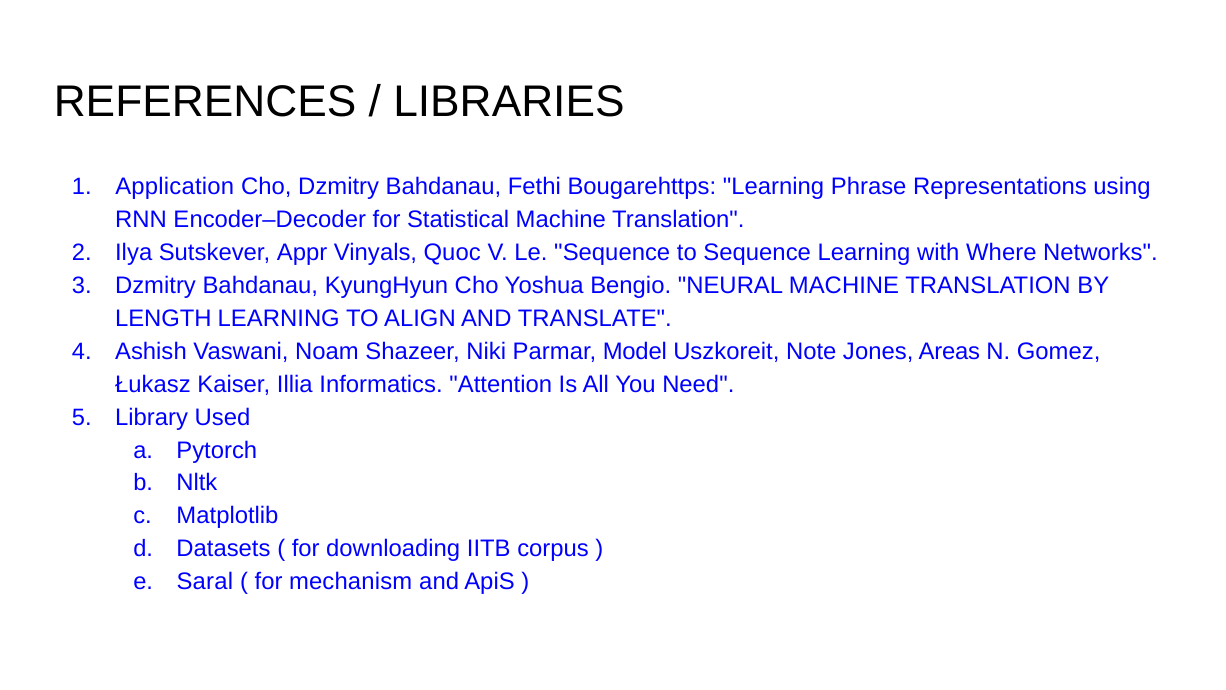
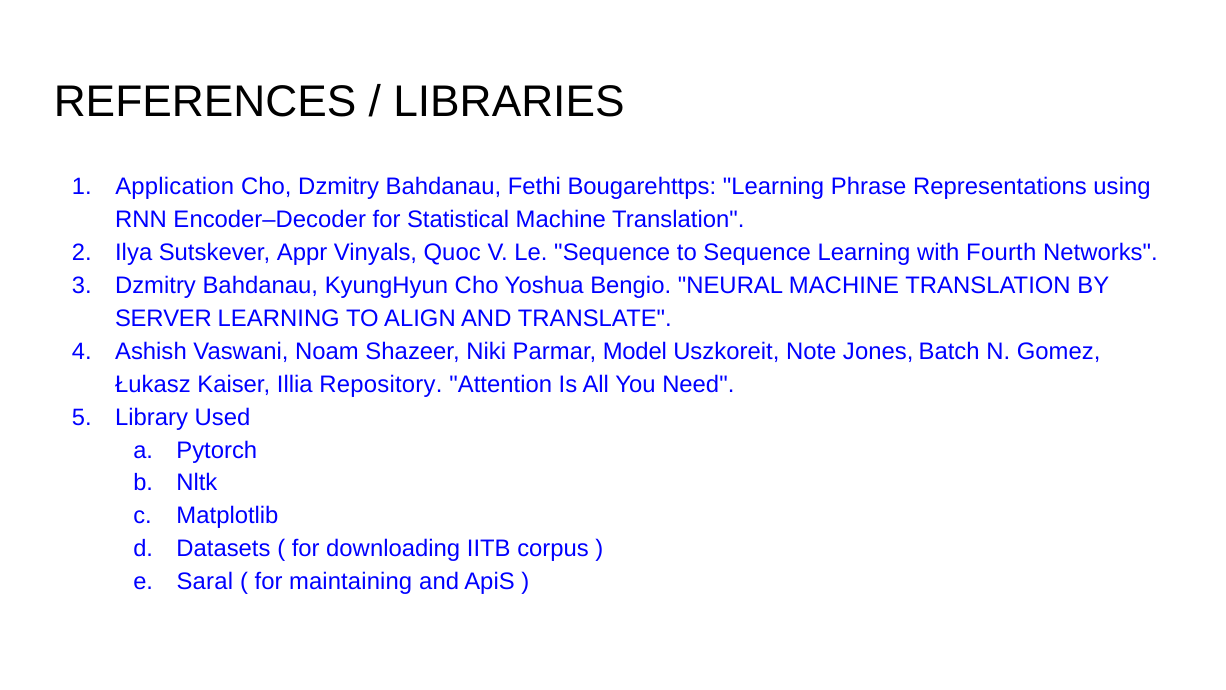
Where: Where -> Fourth (1001, 253)
LENGTH: LENGTH -> SERVER (163, 318)
Areas: Areas -> Batch (949, 351)
Informatics: Informatics -> Repository (381, 384)
mechanism: mechanism -> maintaining (351, 581)
